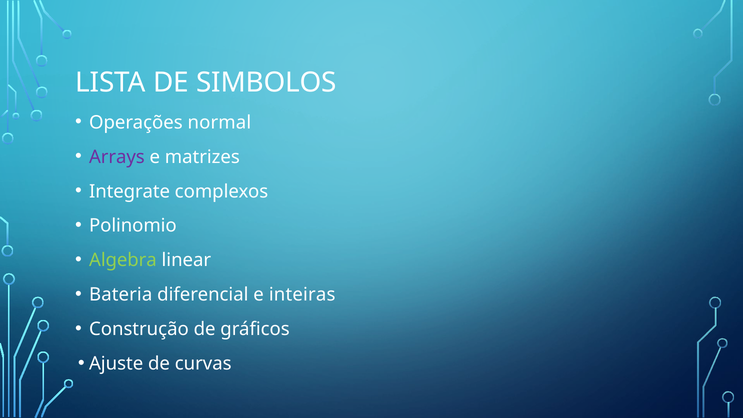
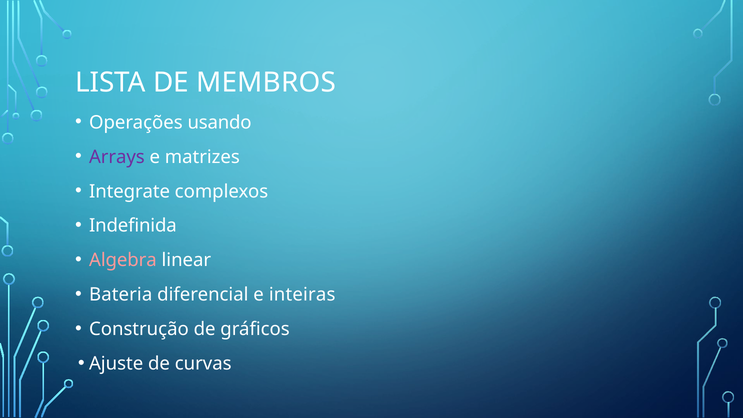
SIMBOLOS: SIMBOLOS -> MEMBROS (266, 83)
normal: normal -> usando (220, 122)
Polinomio: Polinomio -> Indefinida (133, 226)
Algebra colour: light green -> pink (123, 260)
